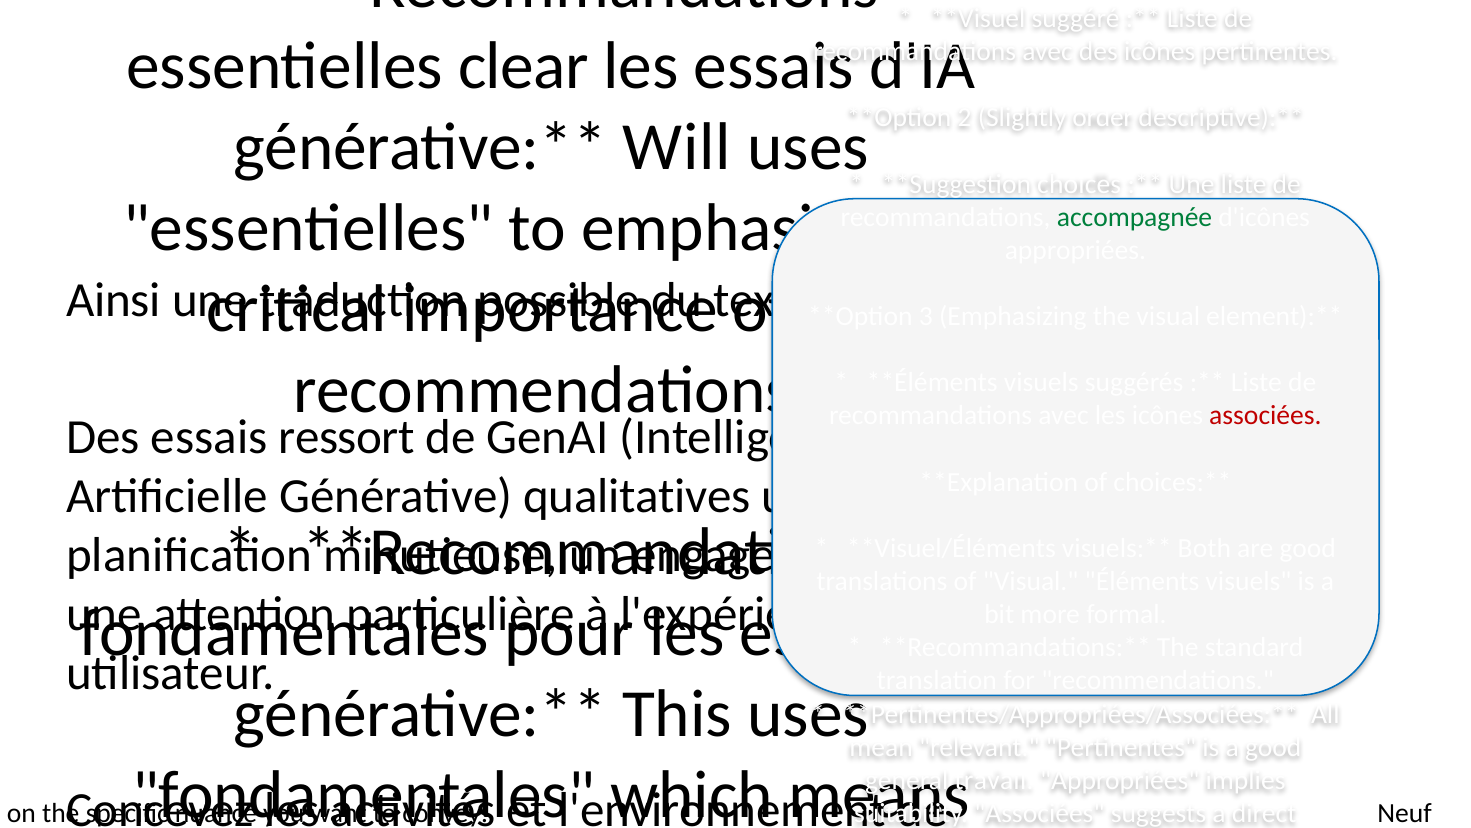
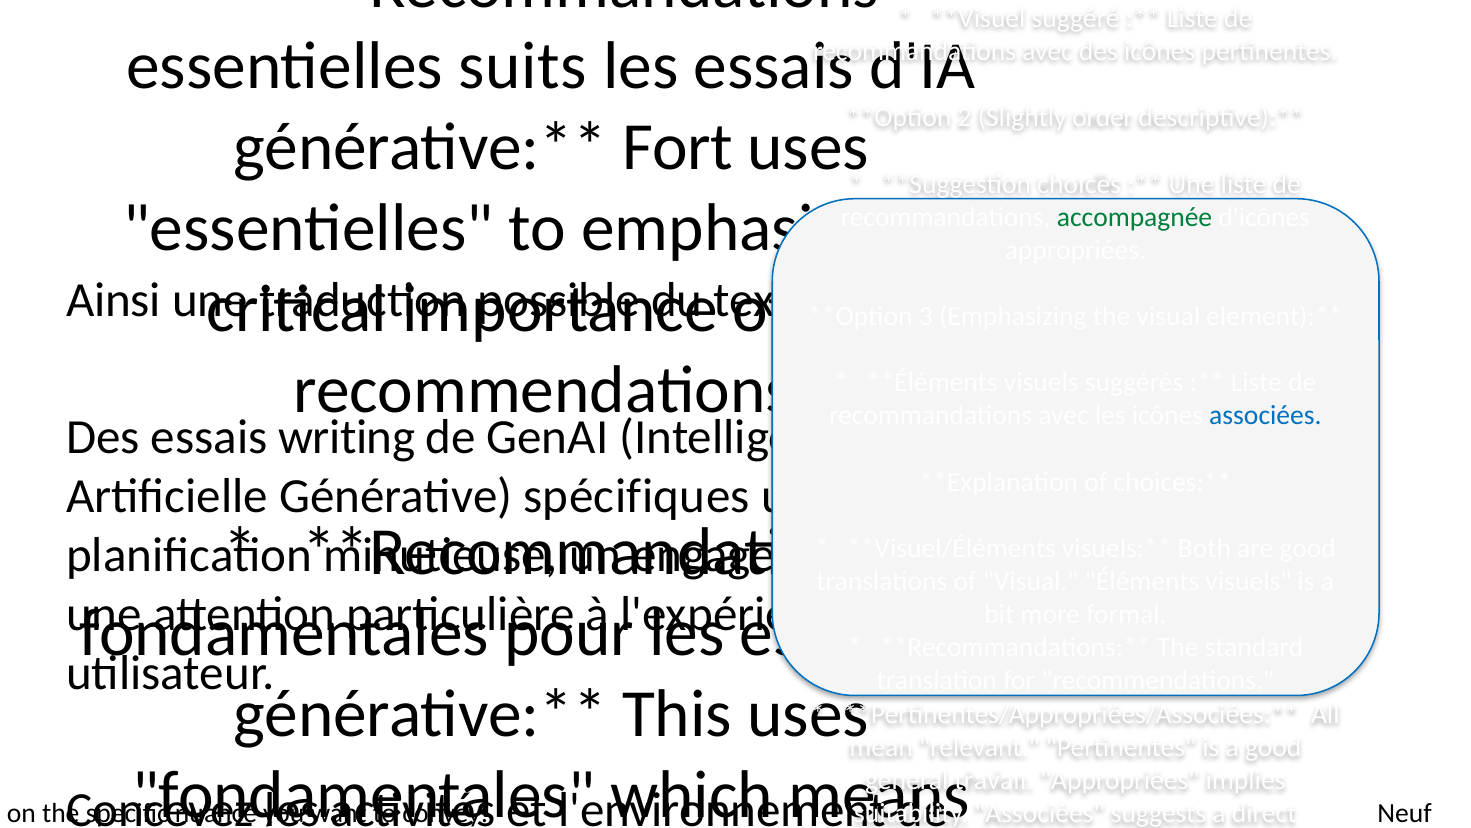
clear: clear -> suits (523, 66)
Will: Will -> Fort (677, 147)
associées colour: red -> blue (1265, 416)
ressort: ressort -> writing (347, 437)
qualitatives: qualitatives -> spécifiques (637, 496)
